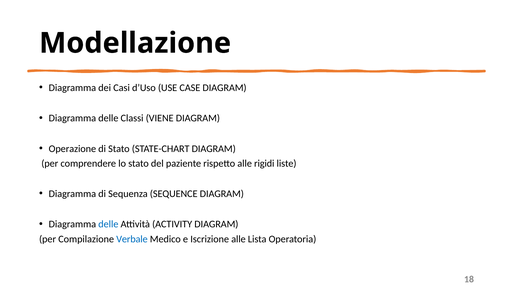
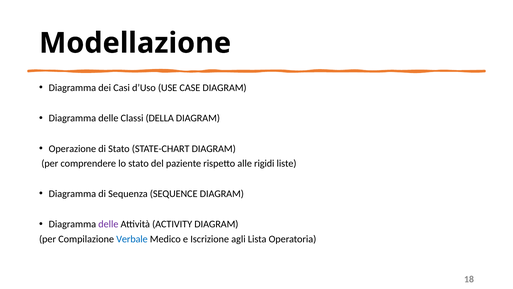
VIENE: VIENE -> DELLA (160, 118)
delle colour: blue -> purple (108, 224)
Iscrizione alle: alle -> agli (238, 239)
